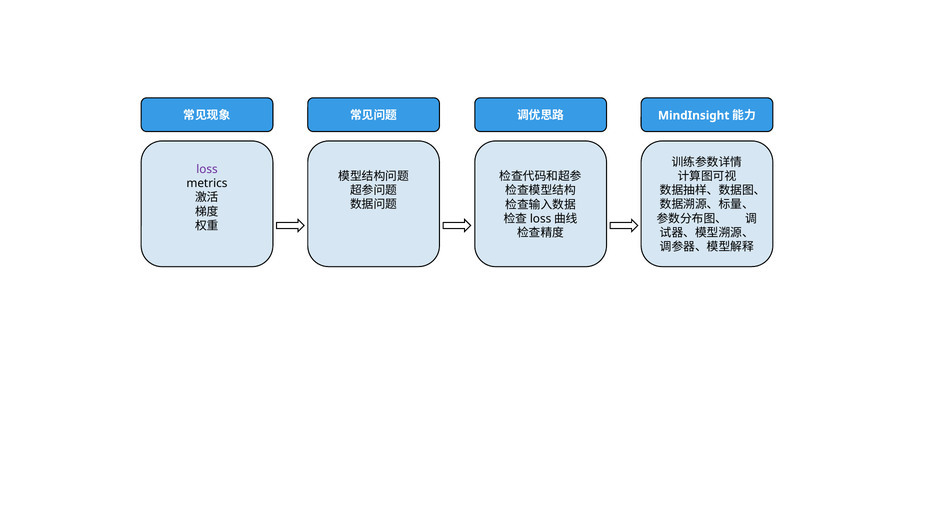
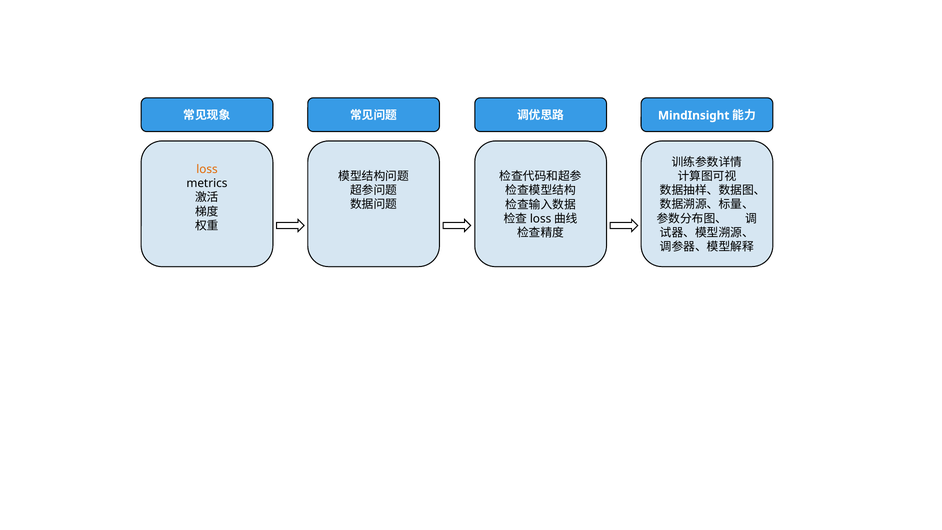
loss colour: purple -> orange (207, 169)
